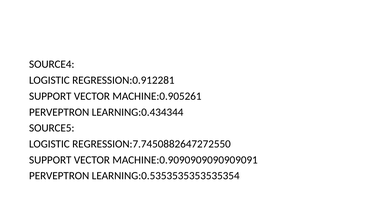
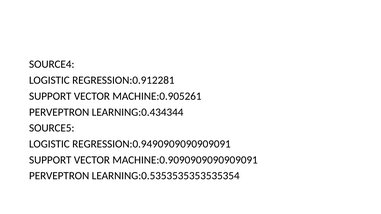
REGRESSION:7.7450882647272550: REGRESSION:7.7450882647272550 -> REGRESSION:0.9490909090909091 (151, 144)
